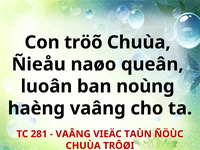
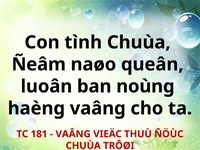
tröõ: tröõ -> tình (83, 42)
Ñieåu: Ñieåu -> Ñeâm (39, 64)
281: 281 -> 181 (39, 134)
TAÙN: TAÙN -> THUÙ (138, 134)
